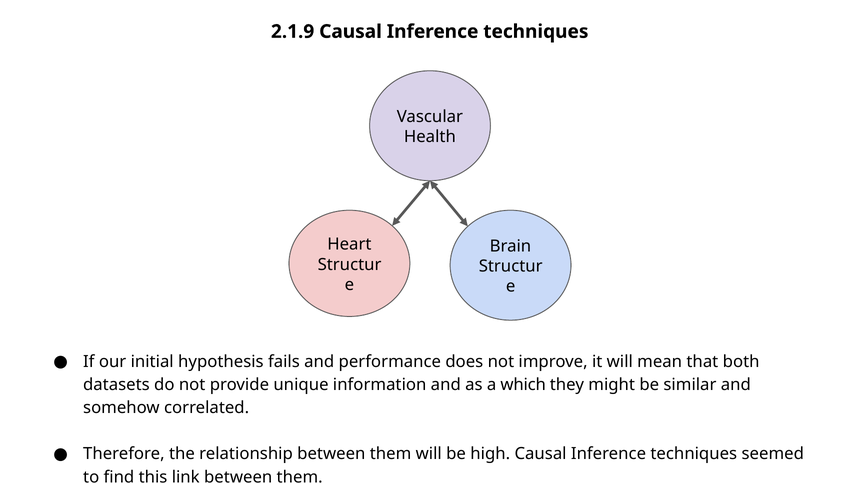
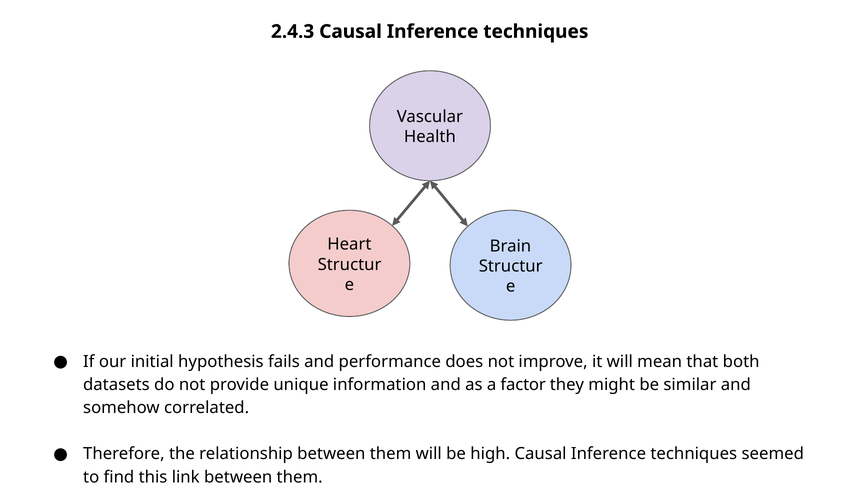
2.1.9: 2.1.9 -> 2.4.3 (293, 32)
which: which -> factor (523, 385)
